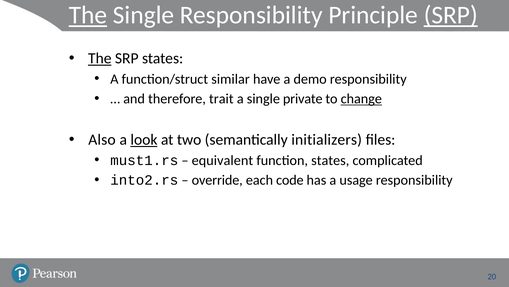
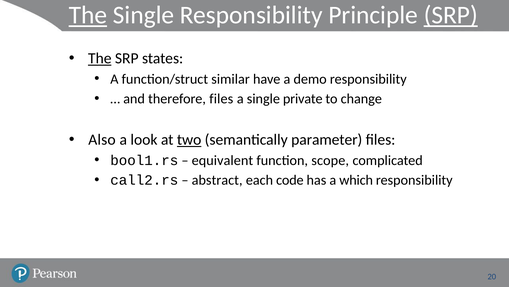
therefore trait: trait -> files (221, 99)
change underline: present -> none (361, 99)
look underline: present -> none (144, 139)
two underline: none -> present (189, 139)
initializers: initializers -> parameter (327, 139)
must1.rs: must1.rs -> bool1.rs (144, 160)
function states: states -> scope (330, 160)
into2.rs: into2.rs -> call2.rs (144, 180)
override: override -> abstract (217, 180)
usage: usage -> which (356, 180)
